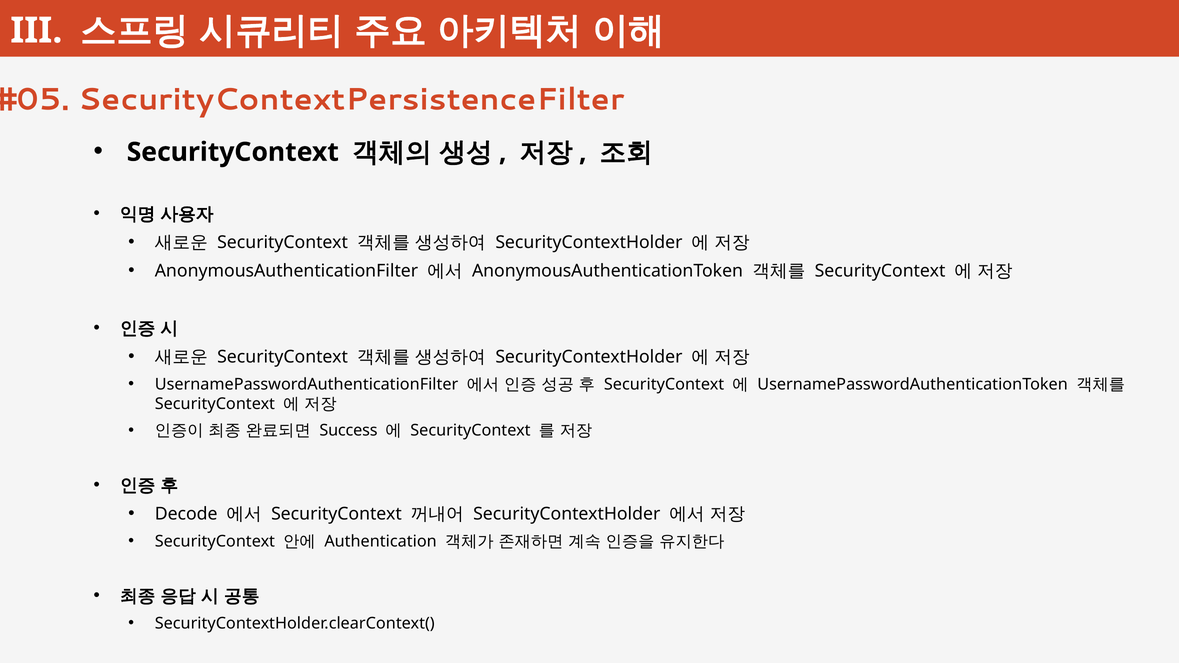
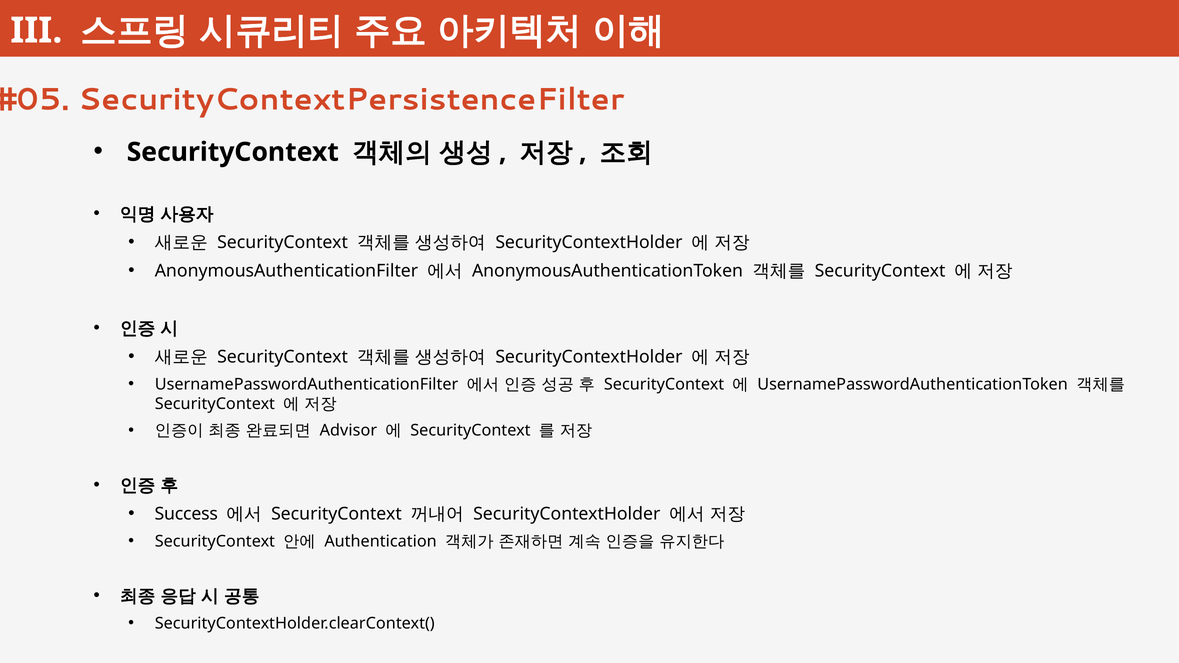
Success: Success -> Advisor (348, 431)
Decode: Decode -> Success (186, 514)
